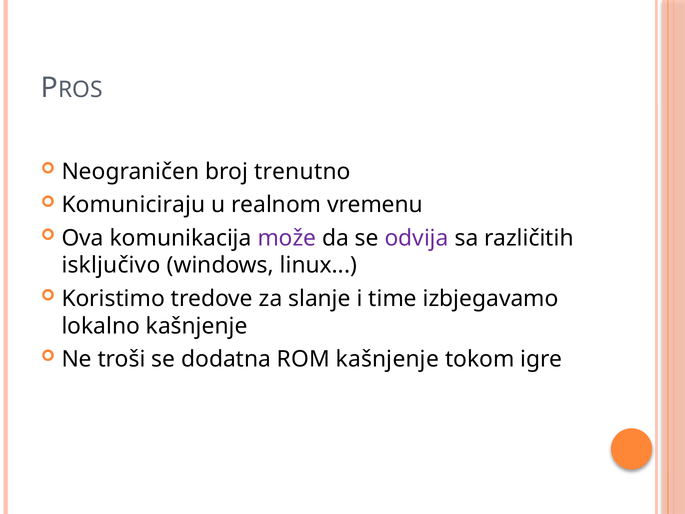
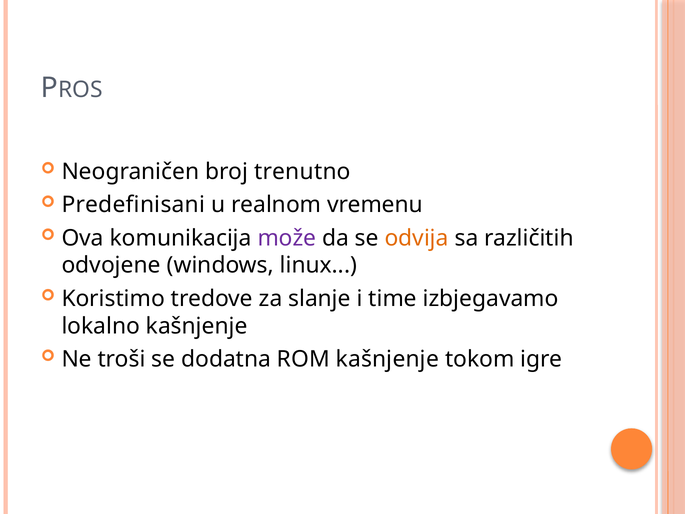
Komuniciraju: Komuniciraju -> Predefinisani (133, 205)
odvija colour: purple -> orange (417, 238)
isključivo: isključivo -> odvojene (111, 265)
